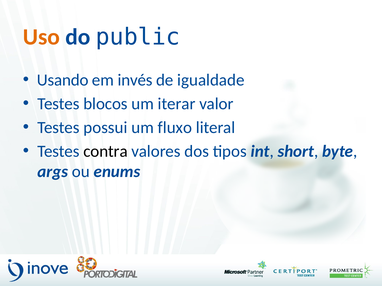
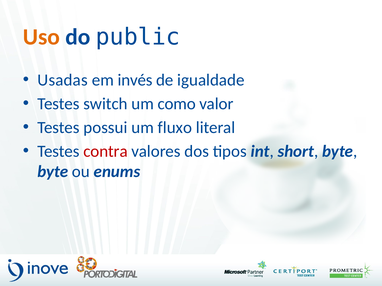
Usando: Usando -> Usadas (63, 80)
blocos: blocos -> switch (105, 104)
iterar: iterar -> como (177, 104)
contra colour: black -> red (105, 151)
args: args -> byte (53, 172)
